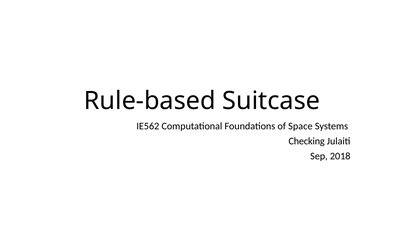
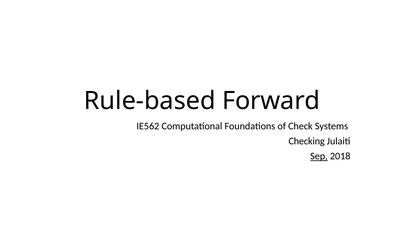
Suitcase: Suitcase -> Forward (271, 101)
Space: Space -> Check (300, 126)
Sep underline: none -> present (319, 157)
